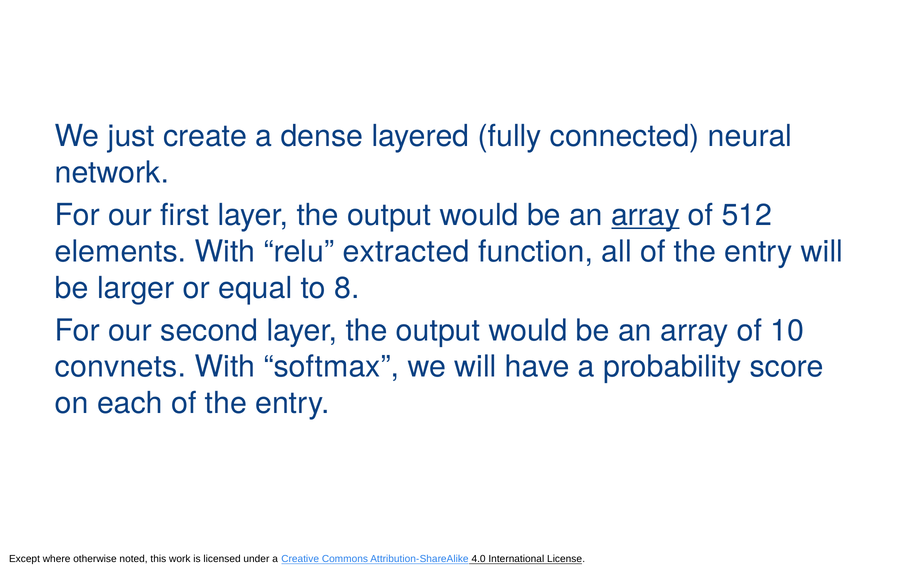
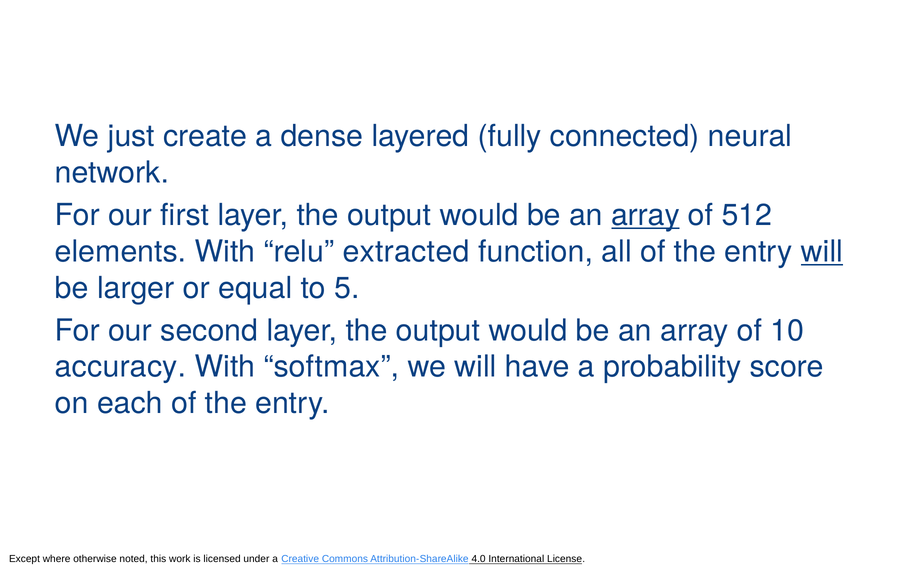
will underline: none -> present (822, 252)
8: 8 -> 5 (347, 288)
convnets: convnets -> accuracy (121, 367)
